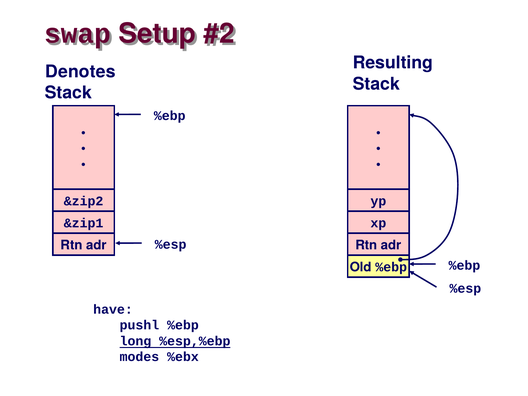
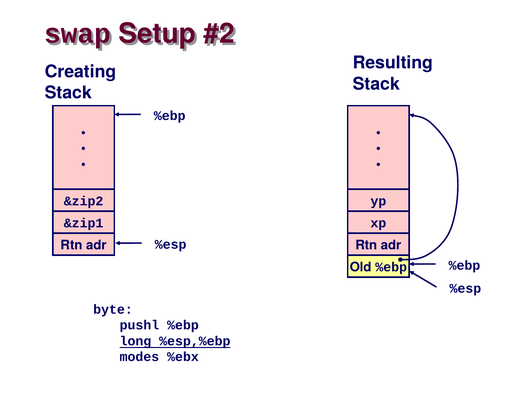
Denotes: Denotes -> Creating (81, 72)
have: have -> byte (113, 309)
